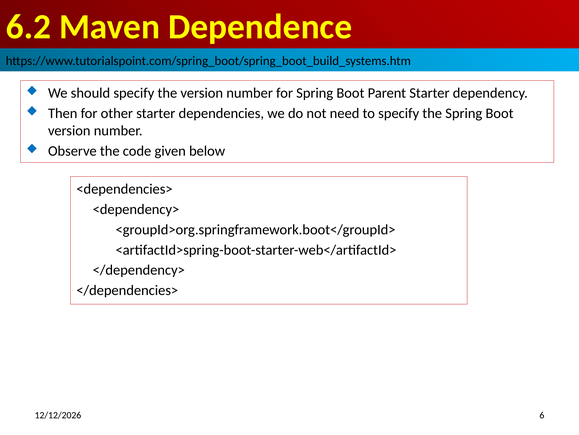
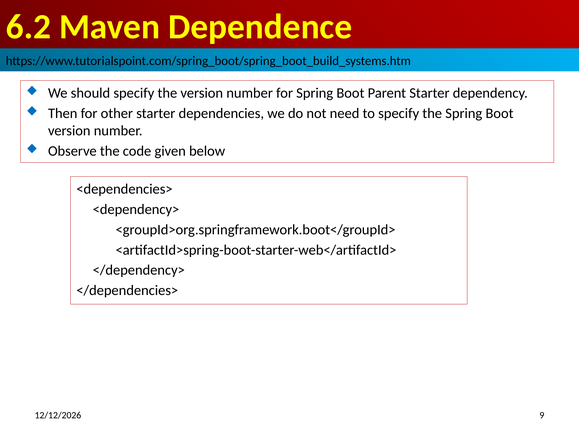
6: 6 -> 9 (542, 415)
